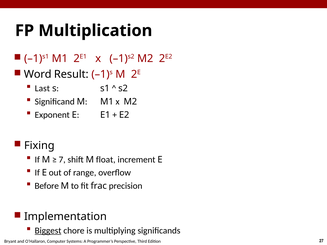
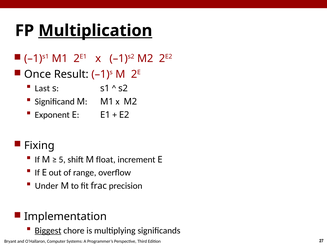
Multiplication underline: none -> present (95, 31)
Word: Word -> Once (38, 74)
7: 7 -> 5 (62, 160)
Before: Before -> Under (47, 186)
